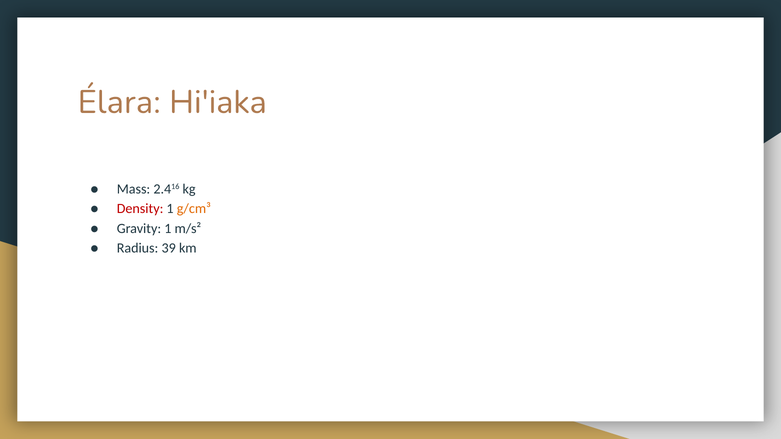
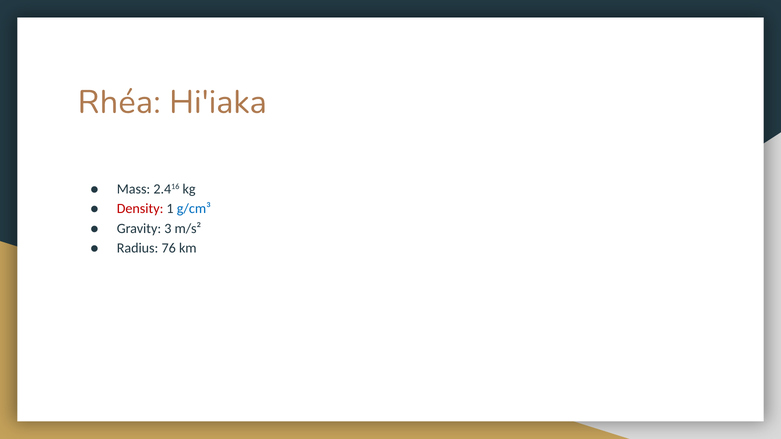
Élara: Élara -> Rhéa (119, 102)
g/cm³ colour: orange -> blue (194, 209)
Gravity 1: 1 -> 3 (168, 229)
39: 39 -> 76 (169, 248)
